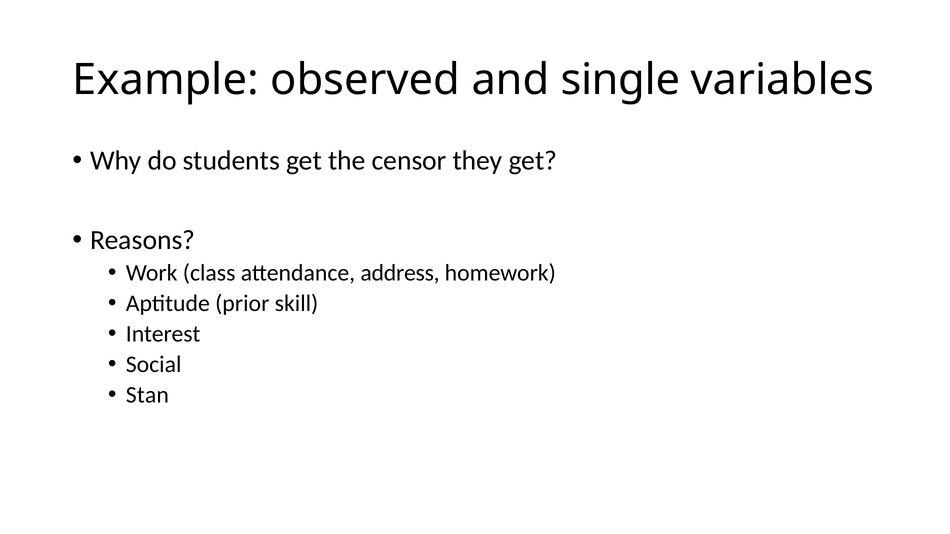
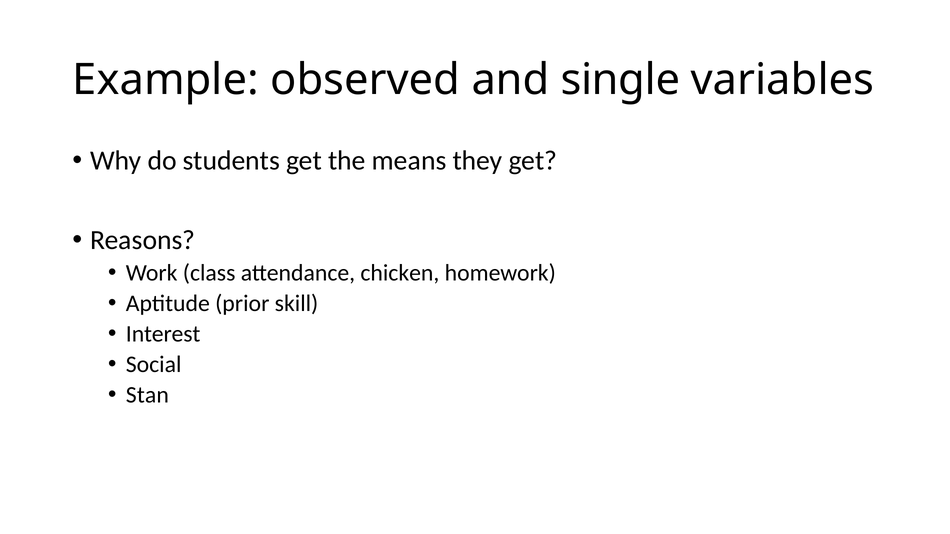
censor: censor -> means (409, 161)
address: address -> chicken (400, 273)
